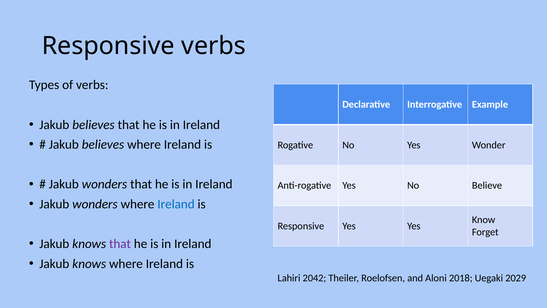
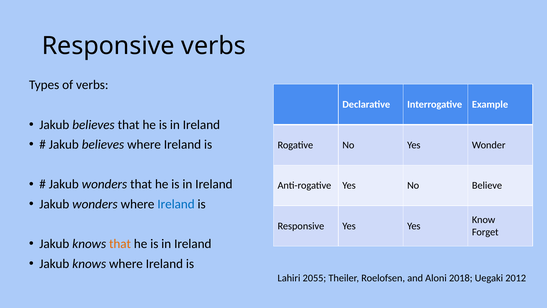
that colour: purple -> orange (120, 244)
2042: 2042 -> 2055 (314, 278)
2029: 2029 -> 2012 (516, 278)
